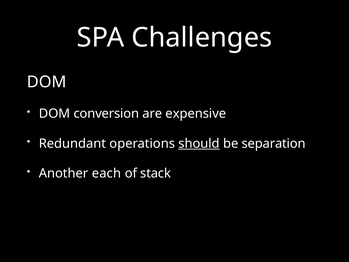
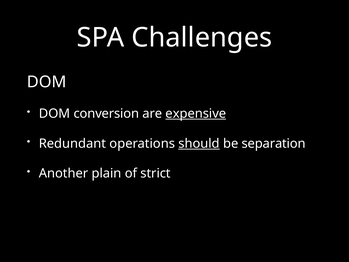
expensive underline: none -> present (196, 114)
each: each -> plain (107, 173)
stack: stack -> strict (156, 173)
